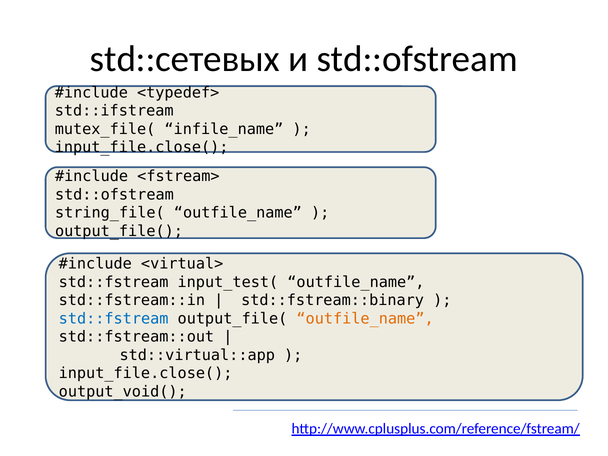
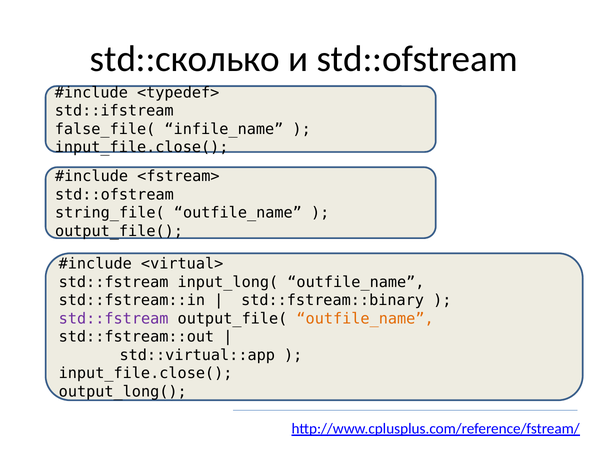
std::сетевых: std::сетевых -> std::сколько (185, 59)
mutex_file(: mutex_file( -> false_file( (105, 129)
input_test(: input_test( -> input_long( (228, 282)
std::fstream colour: blue -> purple (114, 319)
output_void(: output_void( -> output_long( (123, 392)
